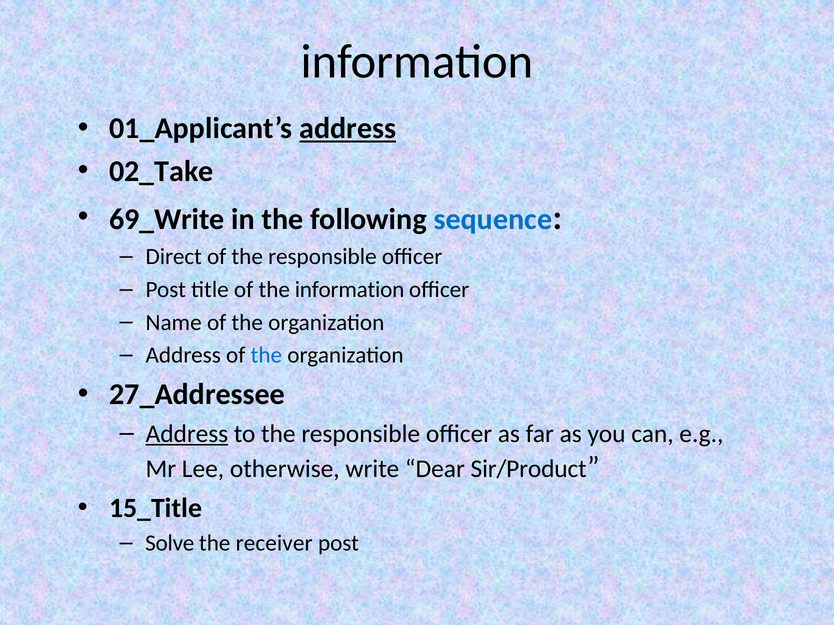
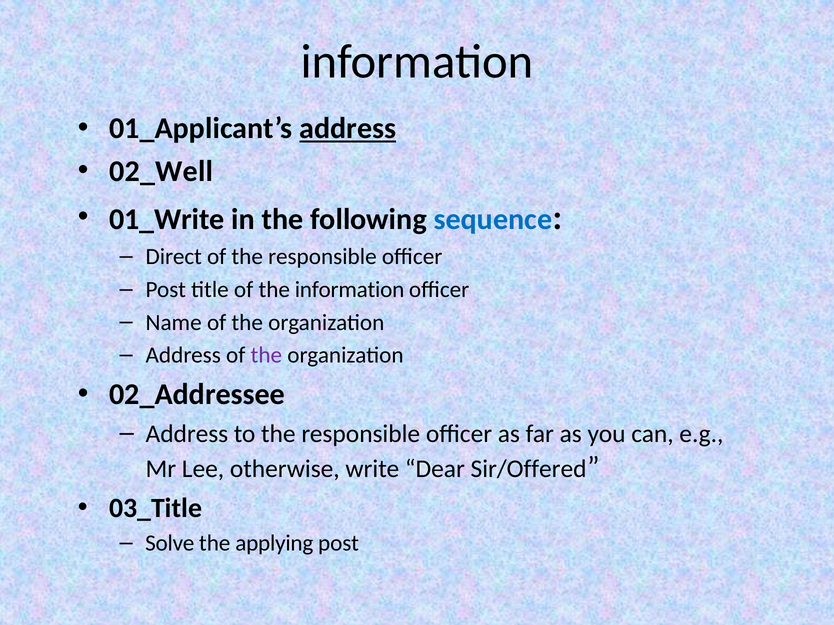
02_Take: 02_Take -> 02_Well (161, 171)
69_Write: 69_Write -> 01_Write (167, 219)
the colour: blue -> purple (266, 356)
27_Addressee: 27_Addressee -> 02_Addressee (197, 395)
Address underline: present -> none (187, 434)
Sir/Product: Sir/Product -> Sir/Offered (529, 469)
15_Title: 15_Title -> 03_Title (156, 508)
receiver: receiver -> applying (274, 544)
